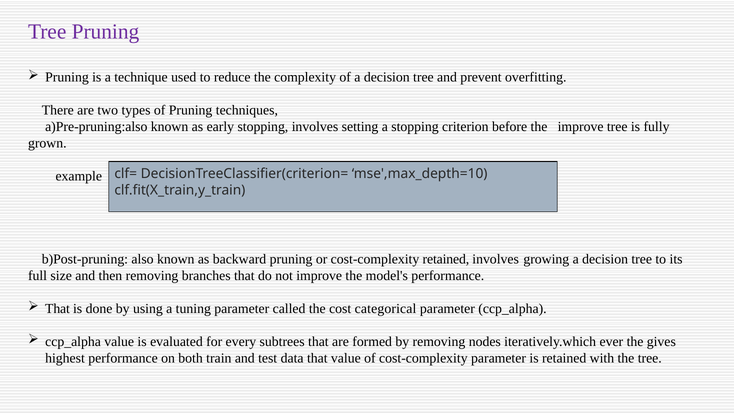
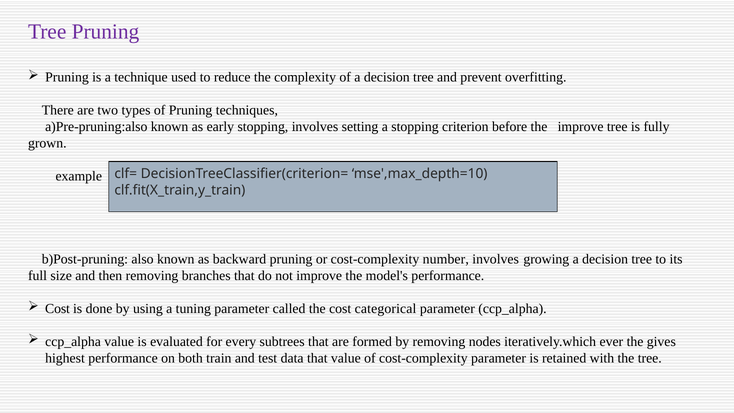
cost-complexity retained: retained -> number (446, 259)
That: That -> Cost (58, 308)
